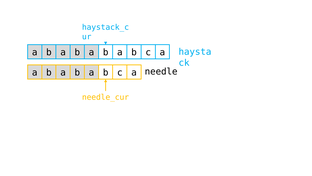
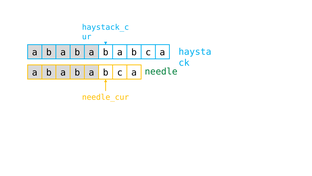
needle colour: black -> green (161, 71)
